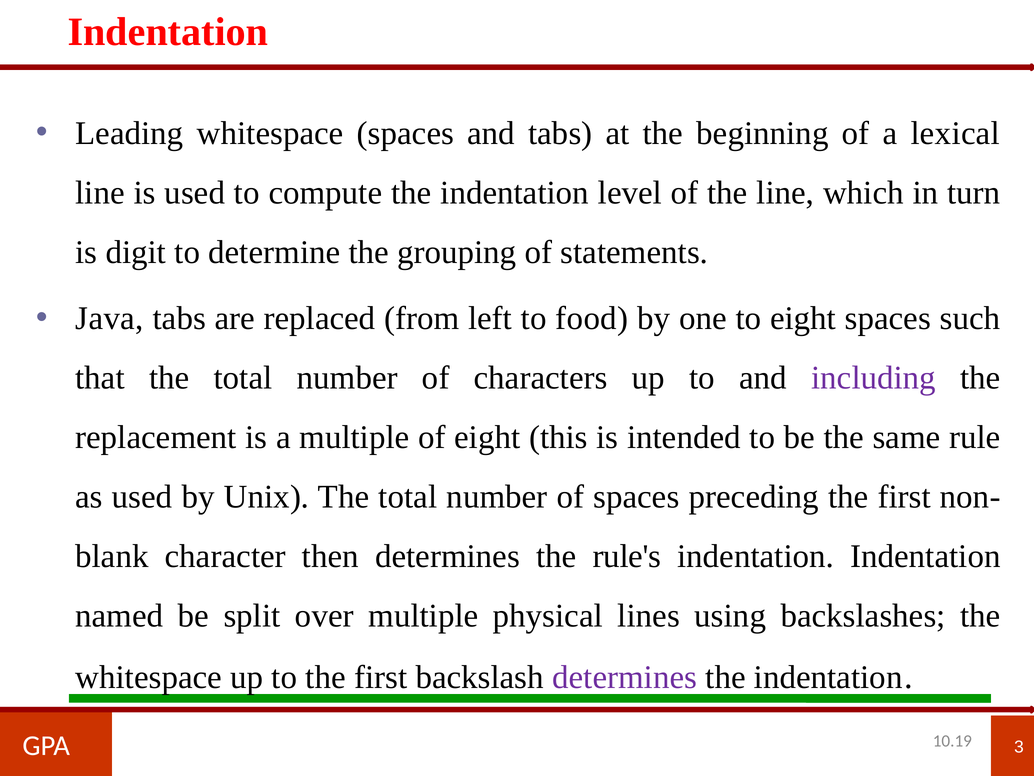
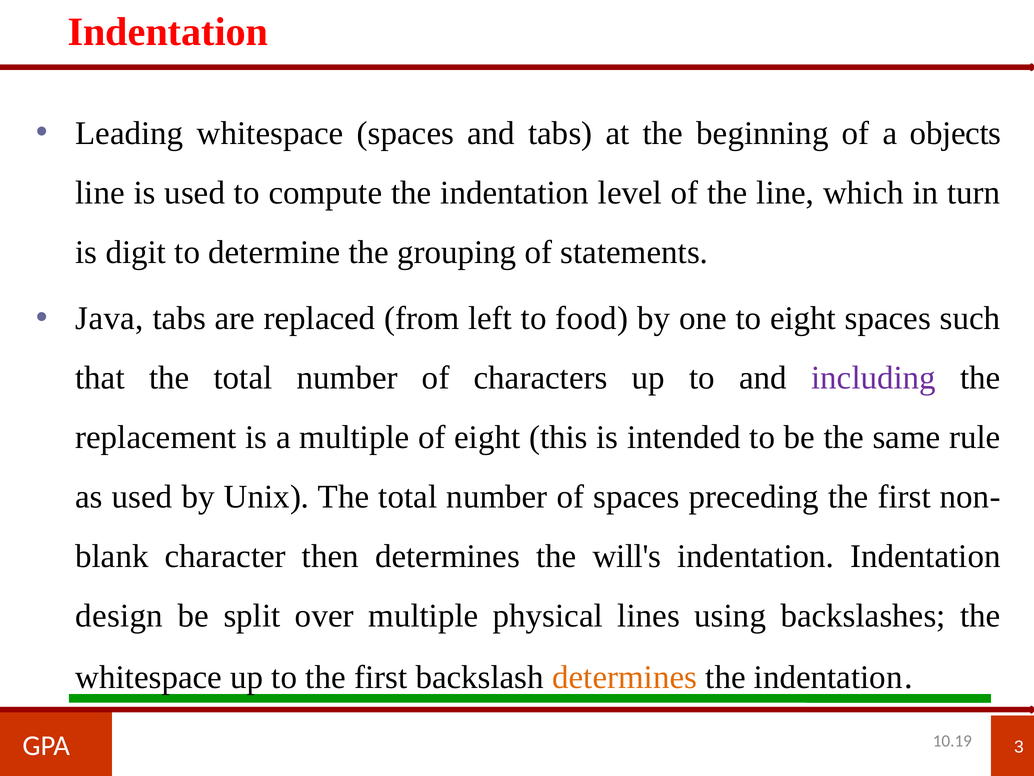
lexical: lexical -> objects (956, 133)
rule's: rule's -> will's (627, 556)
named: named -> design (119, 615)
determines colour: purple -> orange (625, 677)
